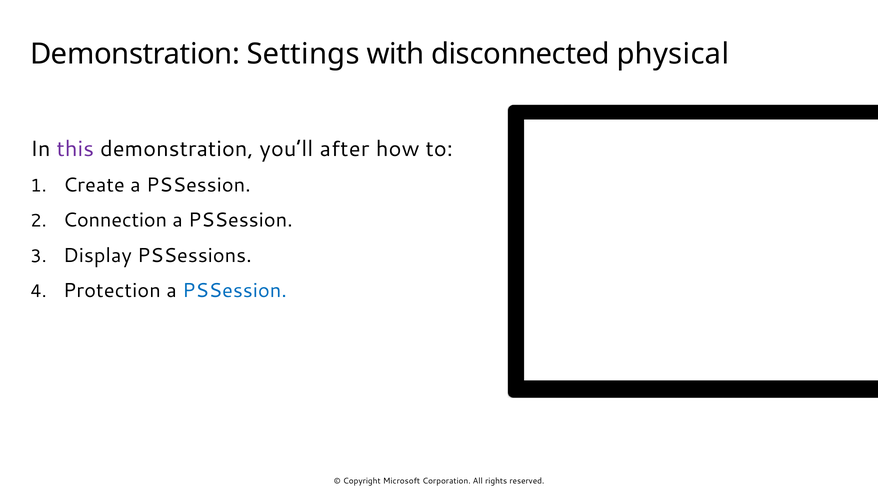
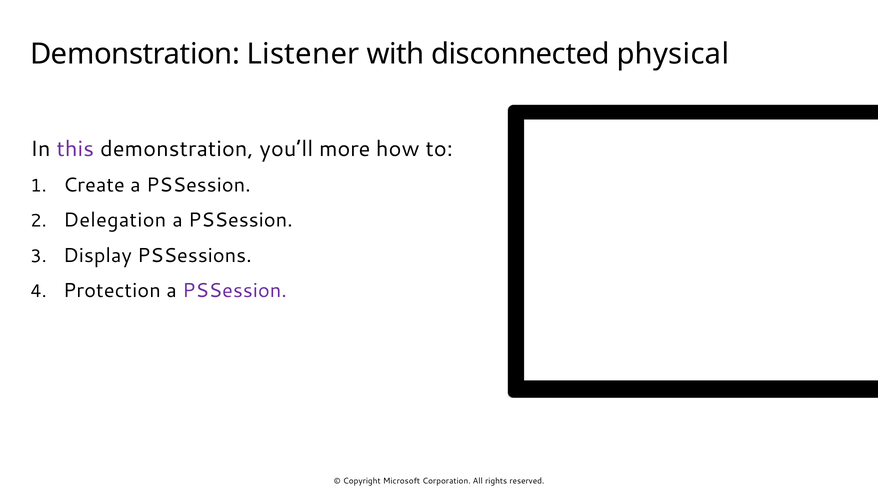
Settings: Settings -> Listener (303, 54)
after: after -> more (345, 149)
Connection: Connection -> Delegation (115, 220)
PSSession colour: blue -> purple (235, 290)
